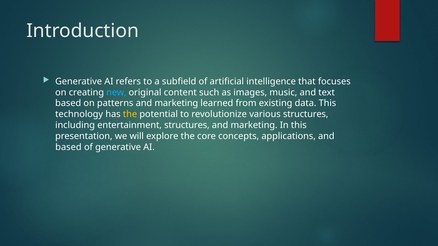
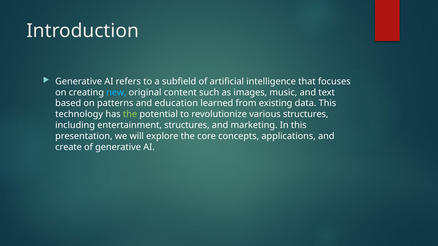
patterns and marketing: marketing -> education (176, 103)
the colour: yellow -> light green (130, 114)
based: based -> create (69, 147)
